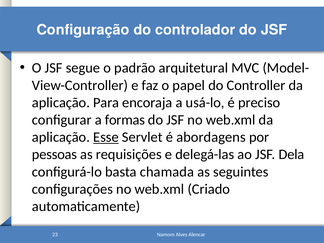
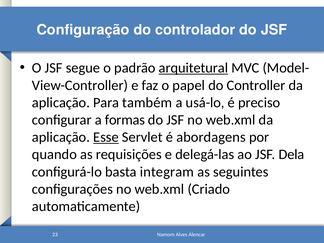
arquitetural underline: none -> present (193, 68)
encoraja: encoraja -> também (147, 103)
pessoas: pessoas -> quando (54, 154)
chamada: chamada -> integram (167, 172)
